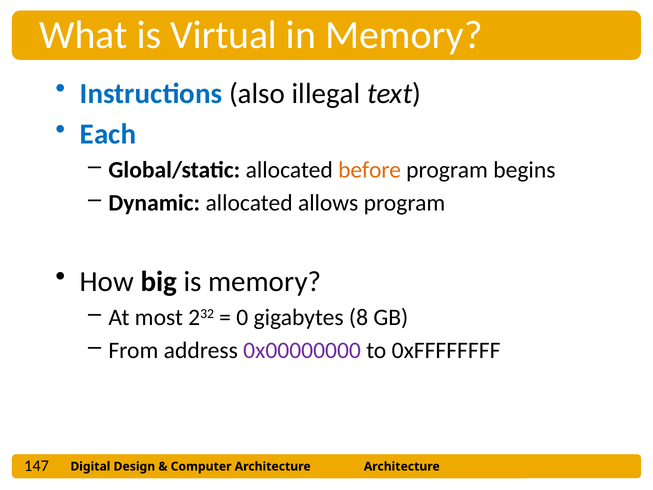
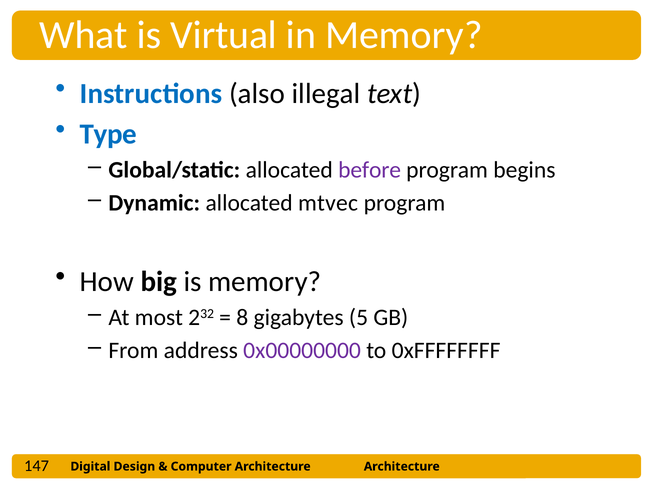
Each: Each -> Type (108, 134)
before colour: orange -> purple (370, 170)
allows: allows -> mtvec (328, 203)
0: 0 -> 8 (242, 317)
8: 8 -> 5 (359, 317)
